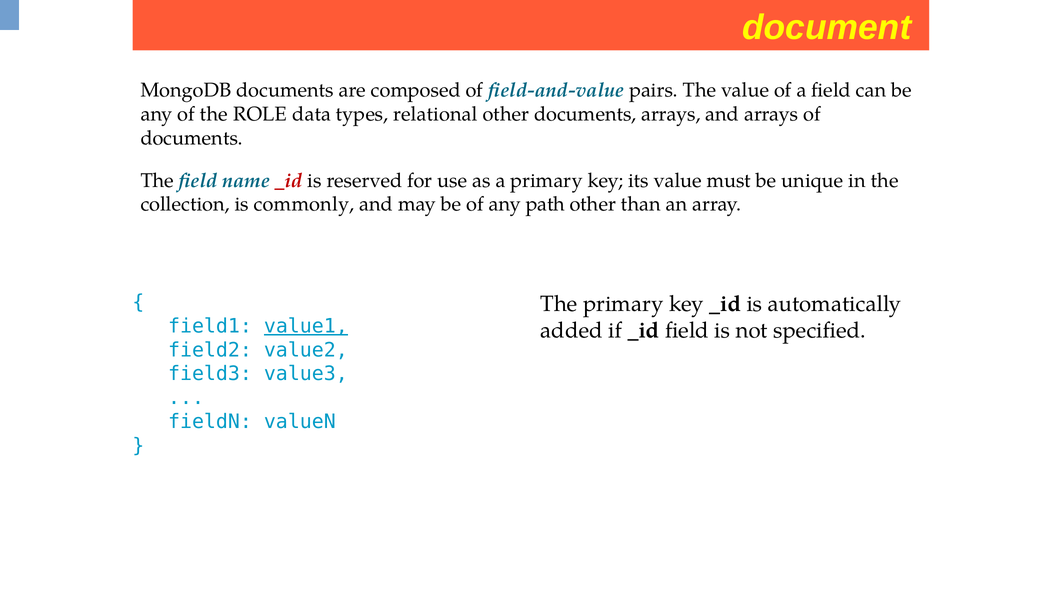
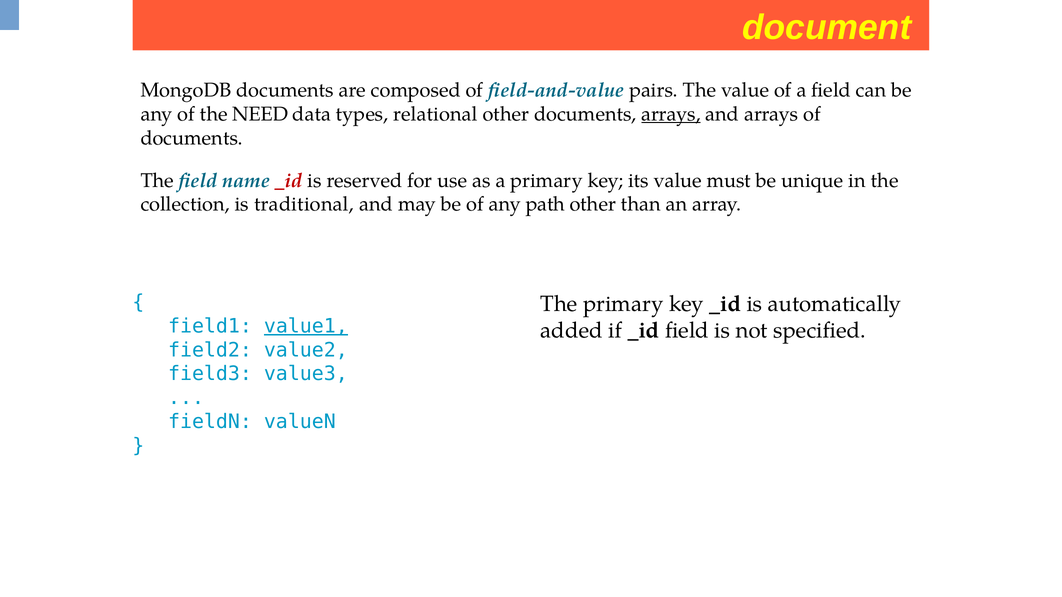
ROLE: ROLE -> NEED (260, 114)
arrays underline: none -> present (671, 114)
commonly: commonly -> traditional (304, 204)
